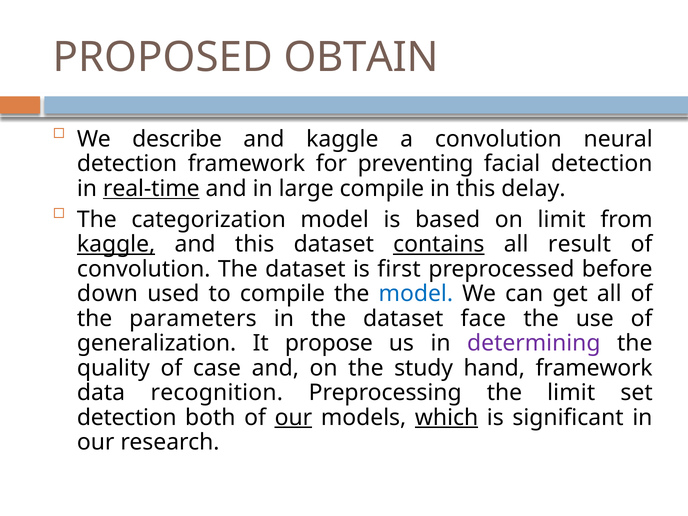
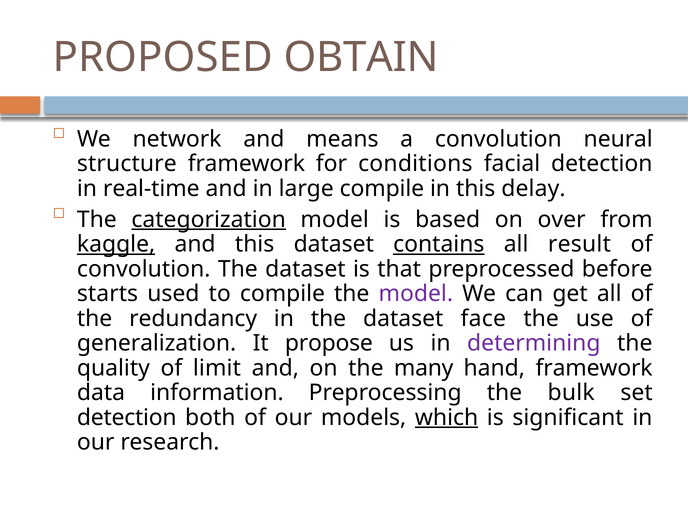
describe: describe -> network (177, 139)
and kaggle: kaggle -> means (342, 139)
detection: detection -> structure (127, 164)
preventing: preventing -> conditions (415, 164)
real-time underline: present -> none (151, 189)
categorization underline: none -> present (209, 219)
on limit: limit -> over (562, 219)
first: first -> that (399, 269)
down: down -> starts (108, 294)
model colour: blue -> purple (416, 294)
parameters: parameters -> redundancy (193, 318)
case: case -> limit (217, 368)
study: study -> many (424, 368)
recognition: recognition -> information (217, 393)
the limit: limit -> bulk (571, 393)
our underline: present -> none (293, 417)
